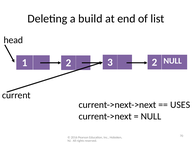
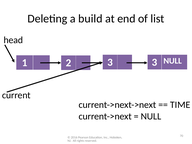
2: 2 -> 3 (154, 62)
USES: USES -> TIME (180, 105)
